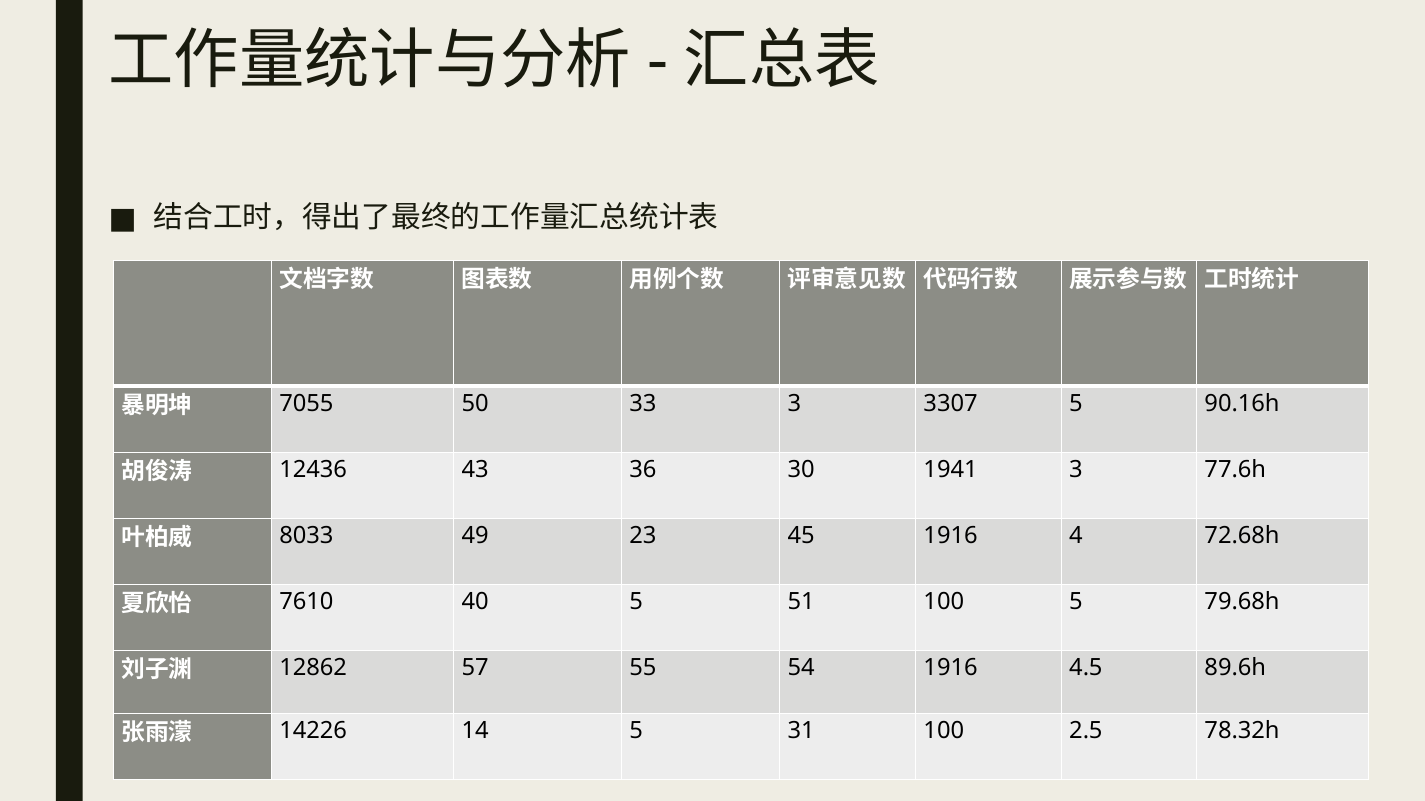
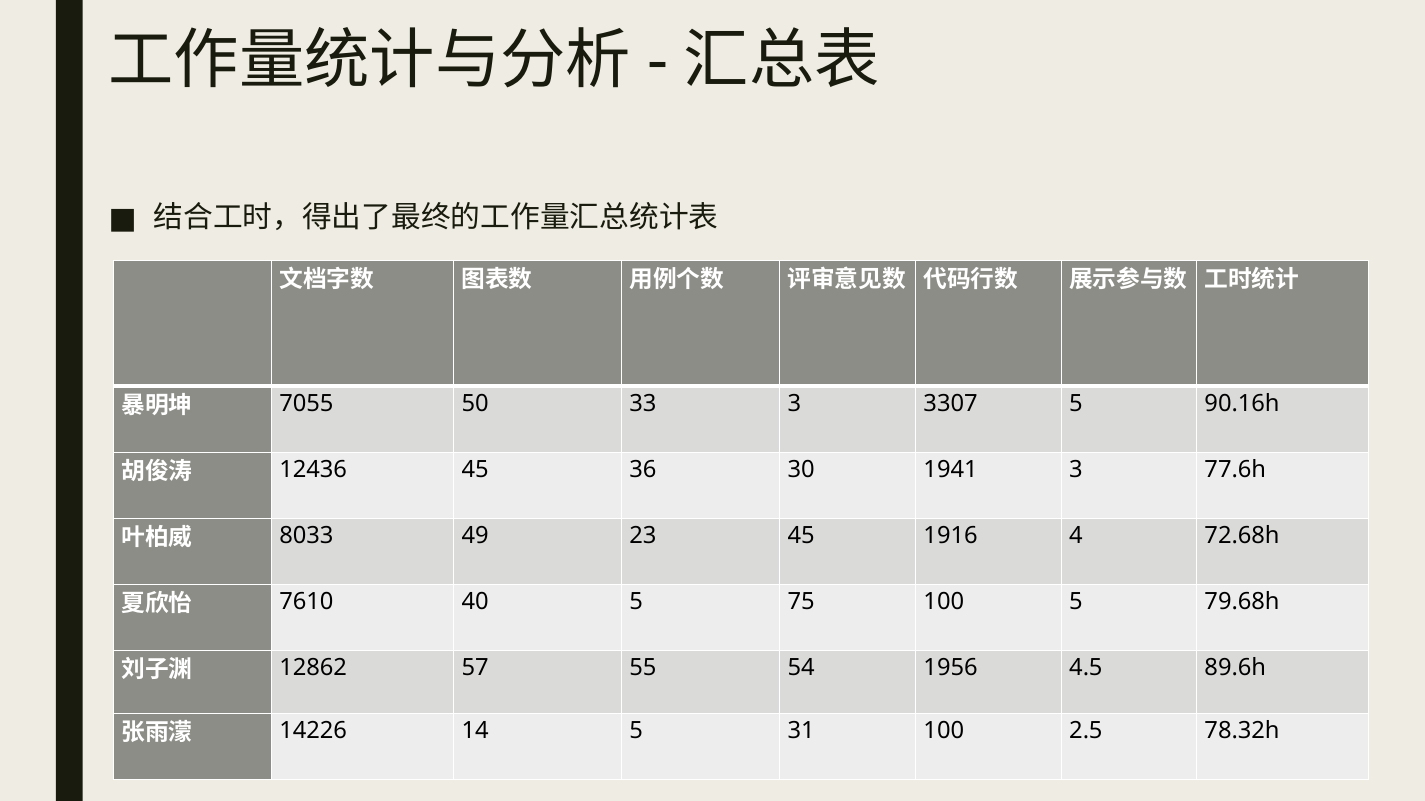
12436 43: 43 -> 45 (475, 470)
51: 51 -> 75 (801, 602)
54 1916: 1916 -> 1956 (951, 668)
